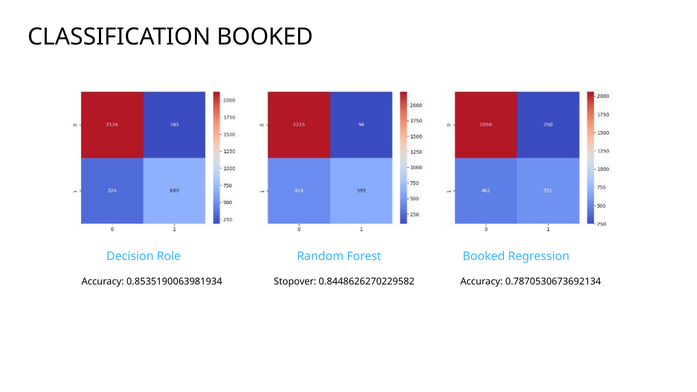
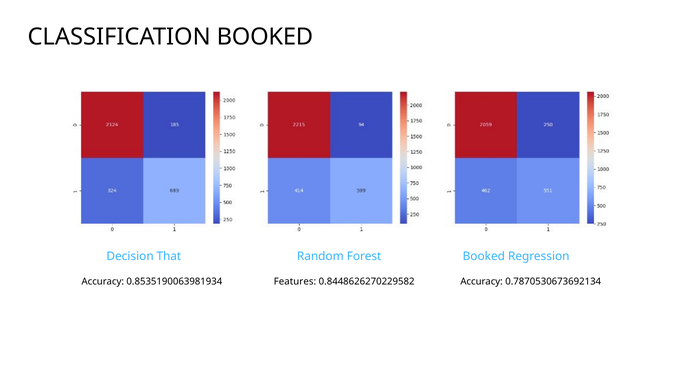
Role: Role -> That (169, 256)
Stopover: Stopover -> Features (295, 282)
